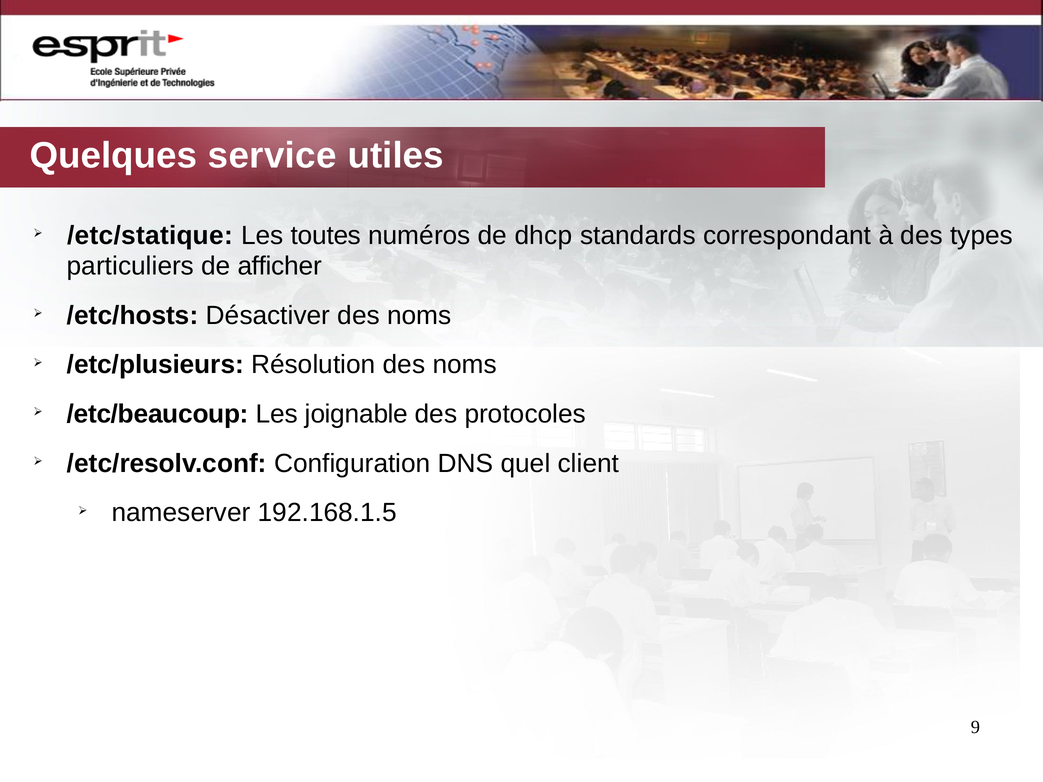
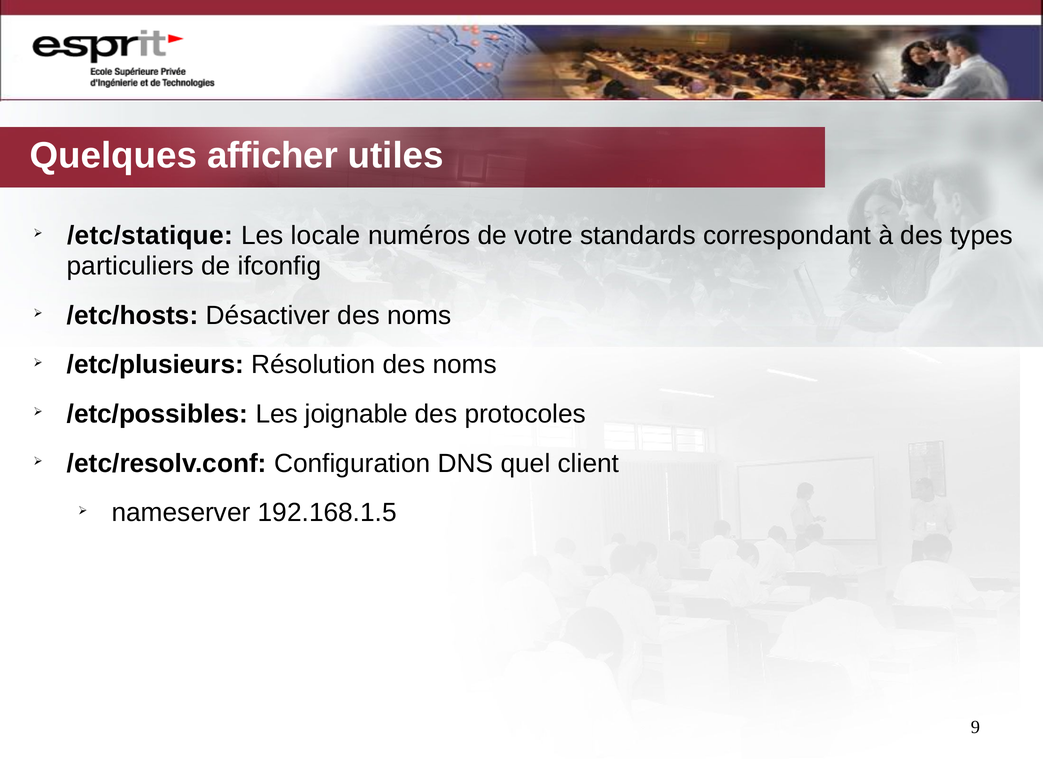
service: service -> afficher (273, 156)
toutes: toutes -> locale (326, 236)
dhcp: dhcp -> votre (544, 236)
afficher: afficher -> ifconfig (280, 266)
/etc/beaucoup: /etc/beaucoup -> /etc/possibles (158, 414)
